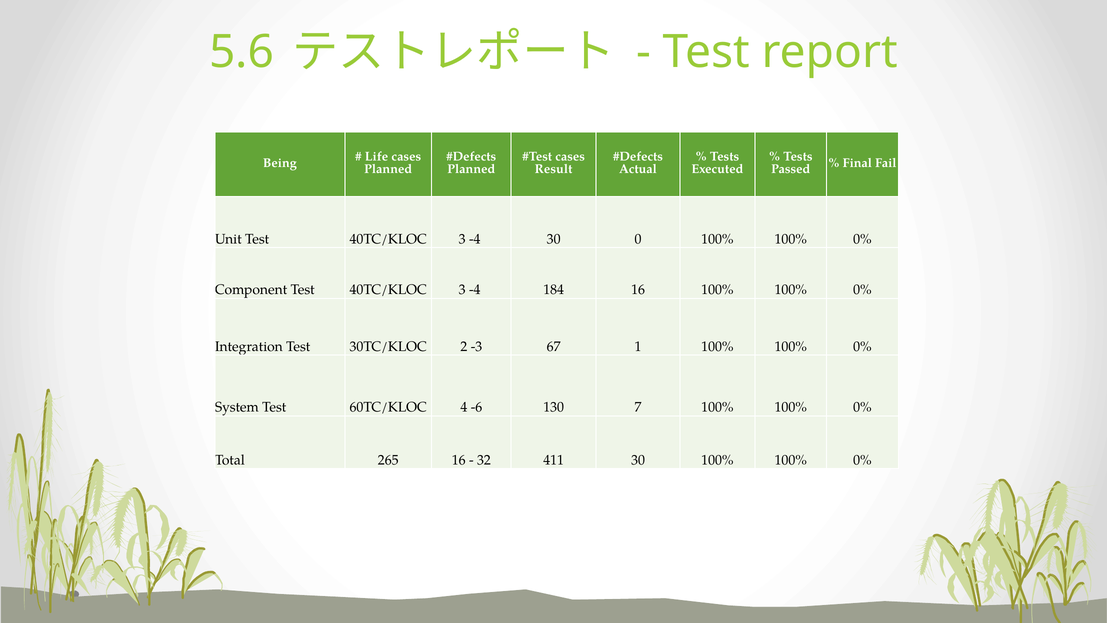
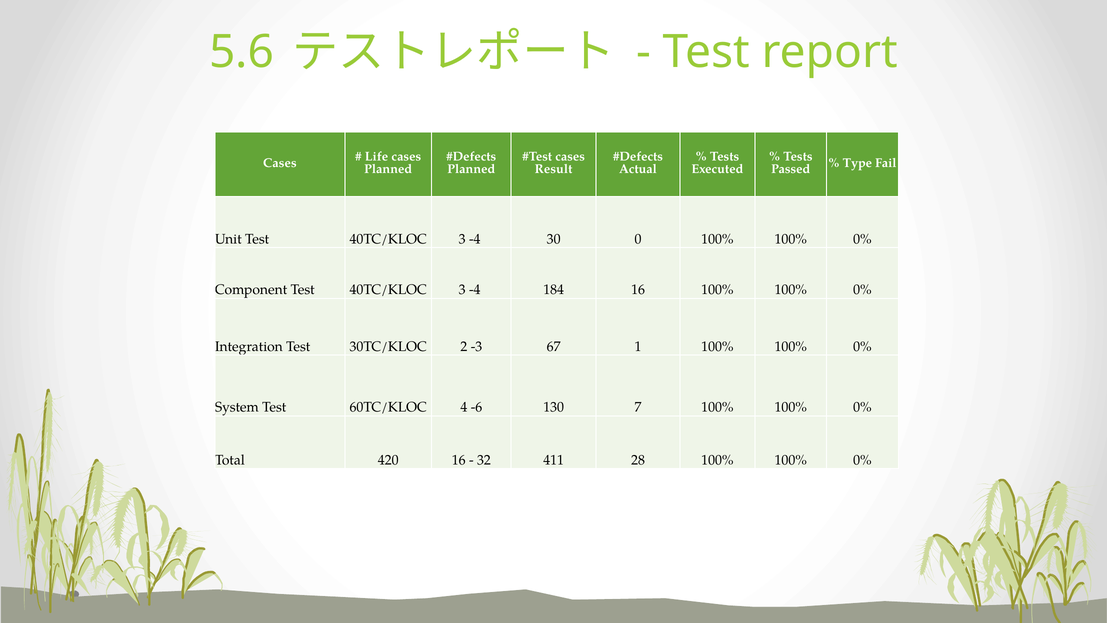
Being: Being -> Cases (280, 163)
Final: Final -> Type (857, 163)
265: 265 -> 420 (388, 460)
411 30: 30 -> 28 (638, 460)
